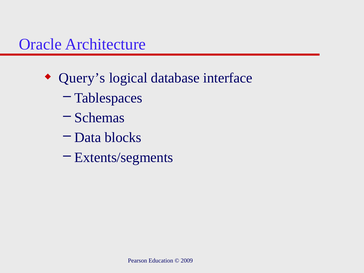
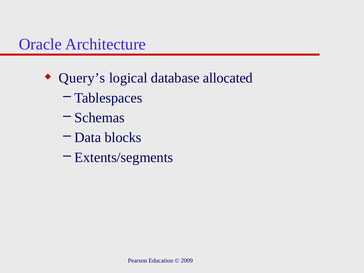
interface: interface -> allocated (228, 78)
